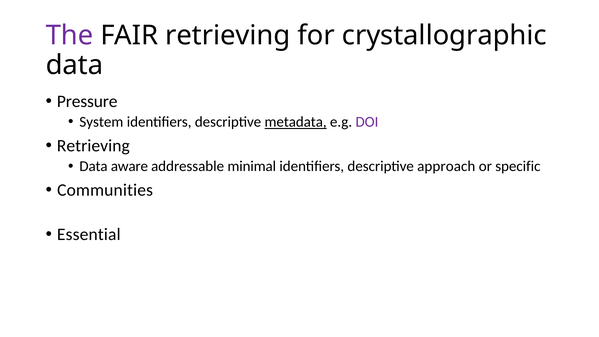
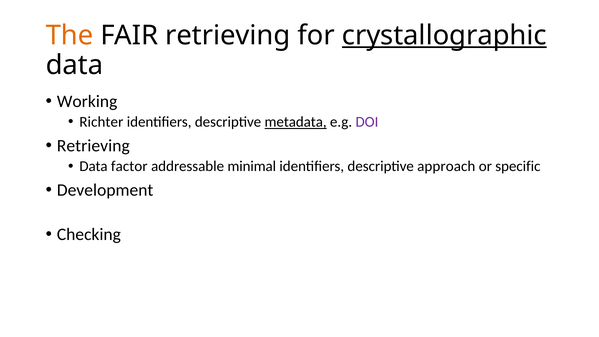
The colour: purple -> orange (70, 35)
crystallographic underline: none -> present (444, 35)
Pressure: Pressure -> Working (87, 101)
System: System -> Richter (101, 122)
aware: aware -> factor (129, 166)
Communities: Communities -> Development (105, 190)
Essential: Essential -> Checking (89, 234)
